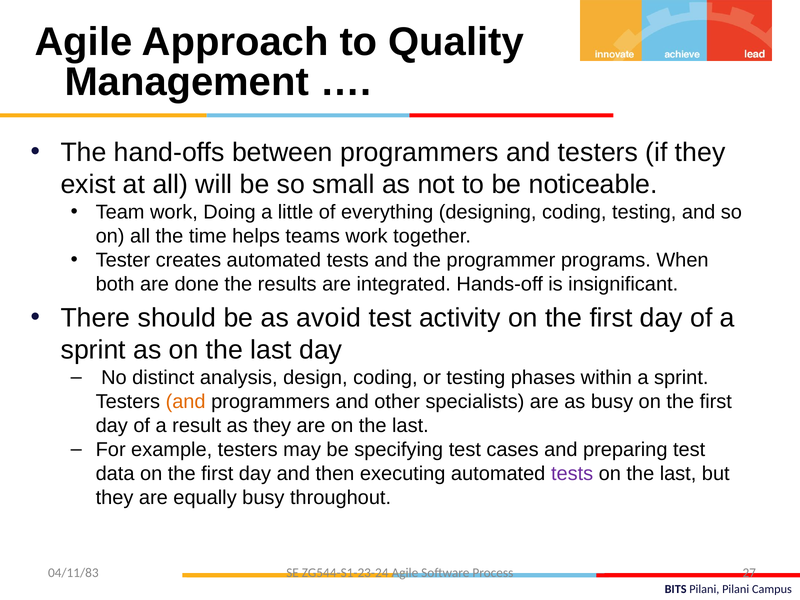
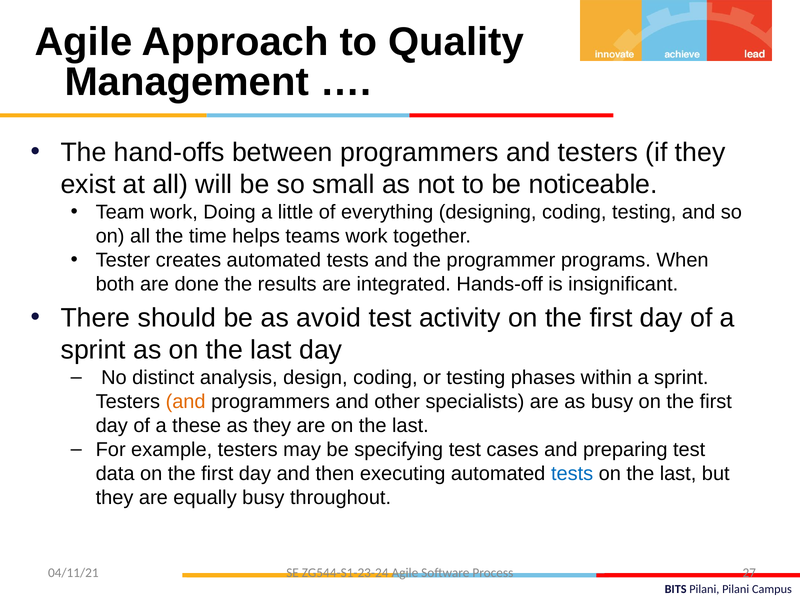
result: result -> these (197, 426)
tests colour: purple -> blue (572, 474)
04/11/83: 04/11/83 -> 04/11/21 (73, 573)
